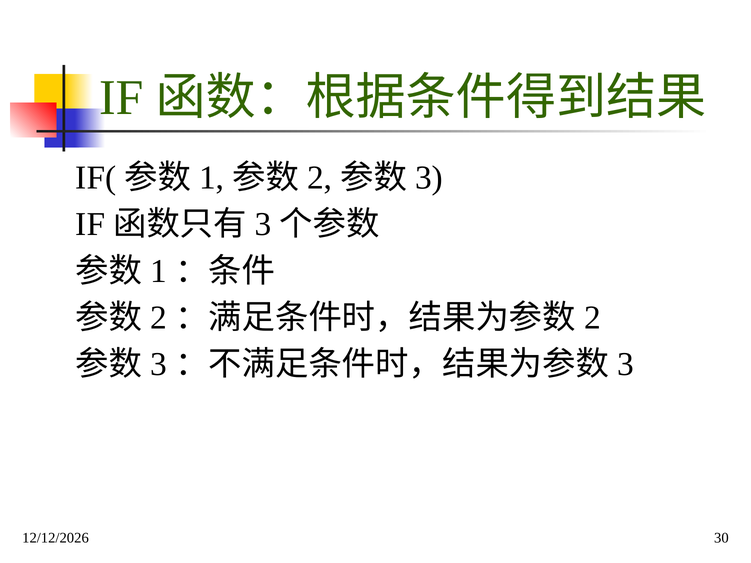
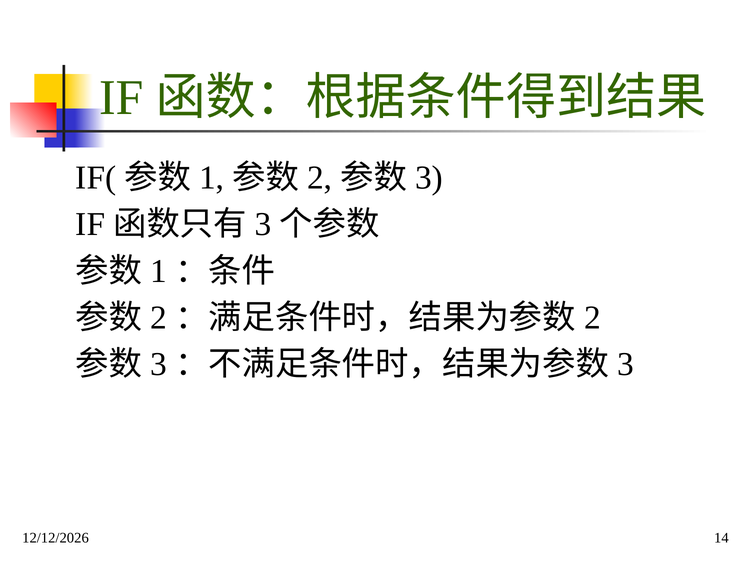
30: 30 -> 14 (721, 538)
